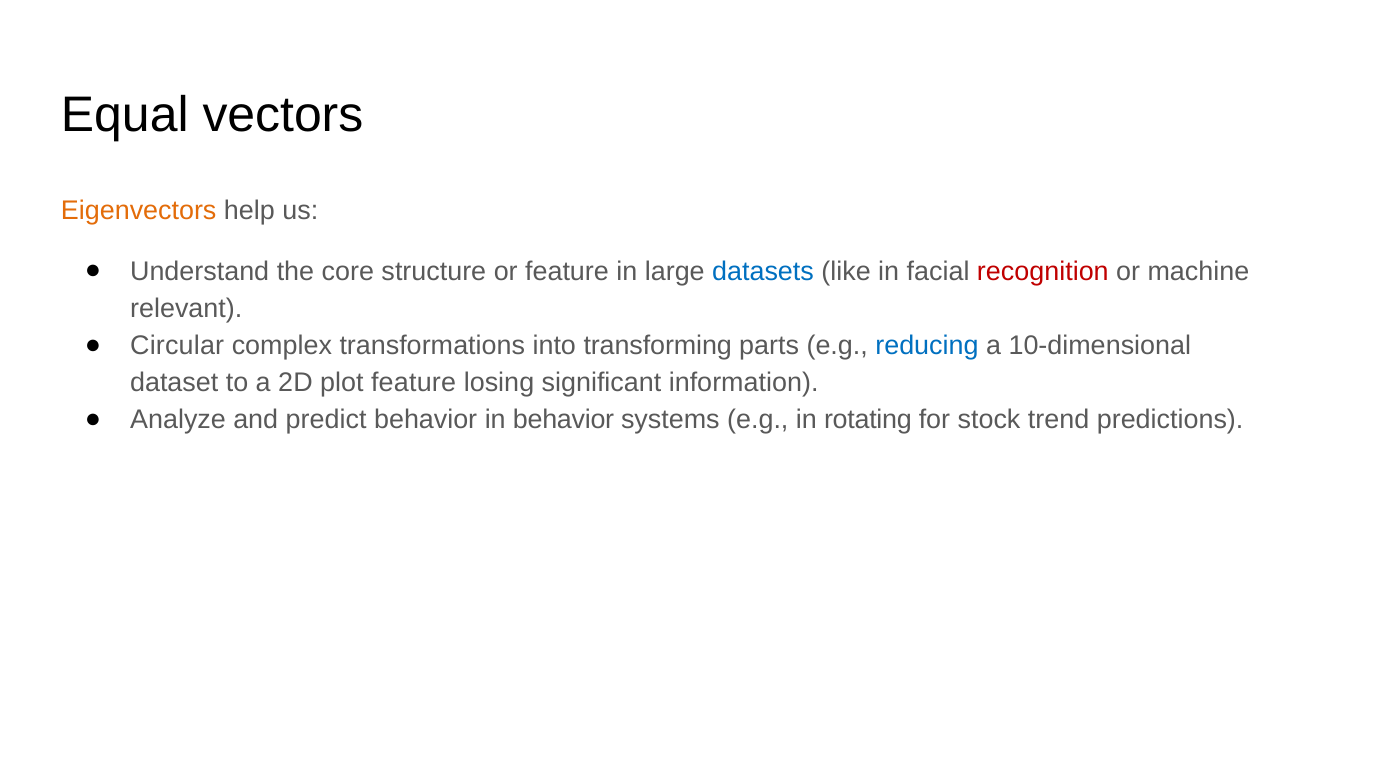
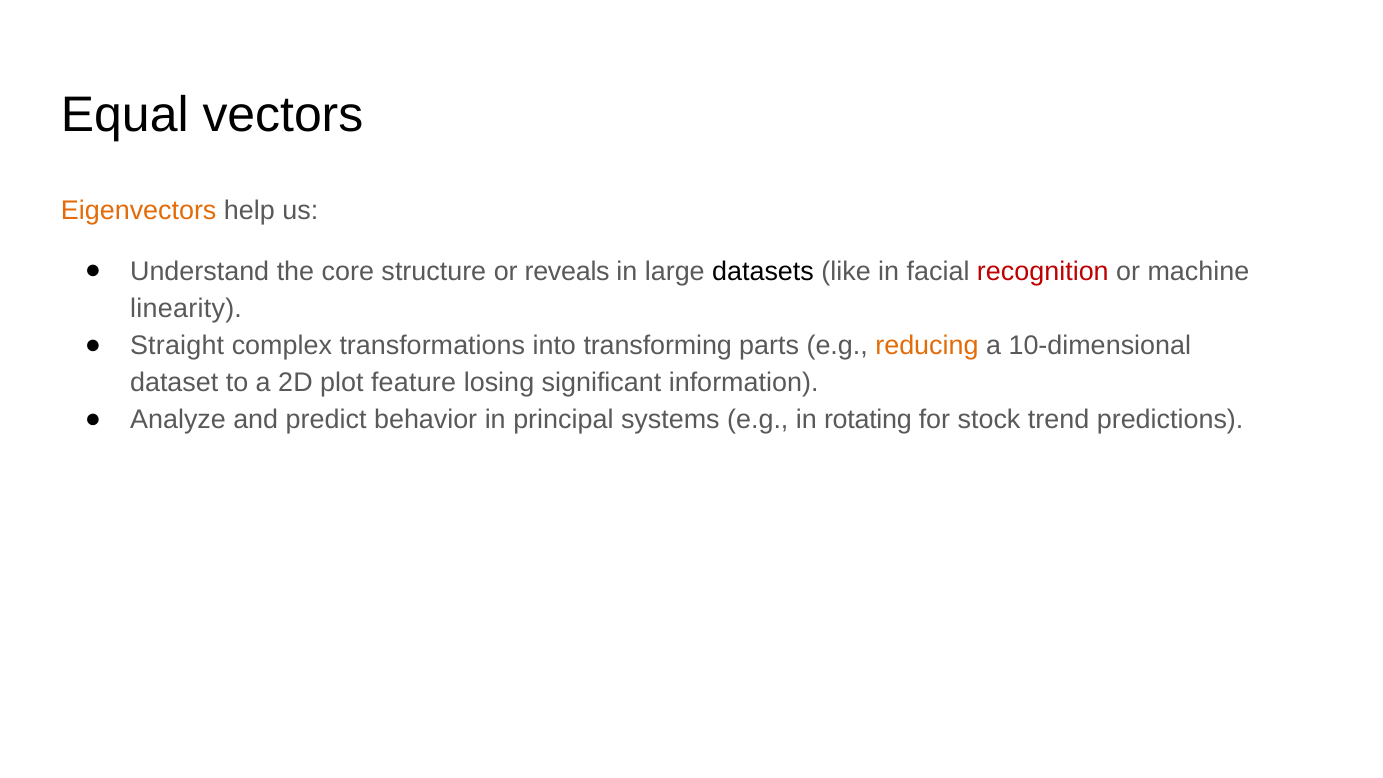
or feature: feature -> reveals (567, 271)
datasets colour: blue -> black (763, 271)
relevant: relevant -> linearity (186, 308)
Circular: Circular -> Straight (177, 346)
reducing colour: blue -> orange (927, 346)
in behavior: behavior -> principal (563, 420)
